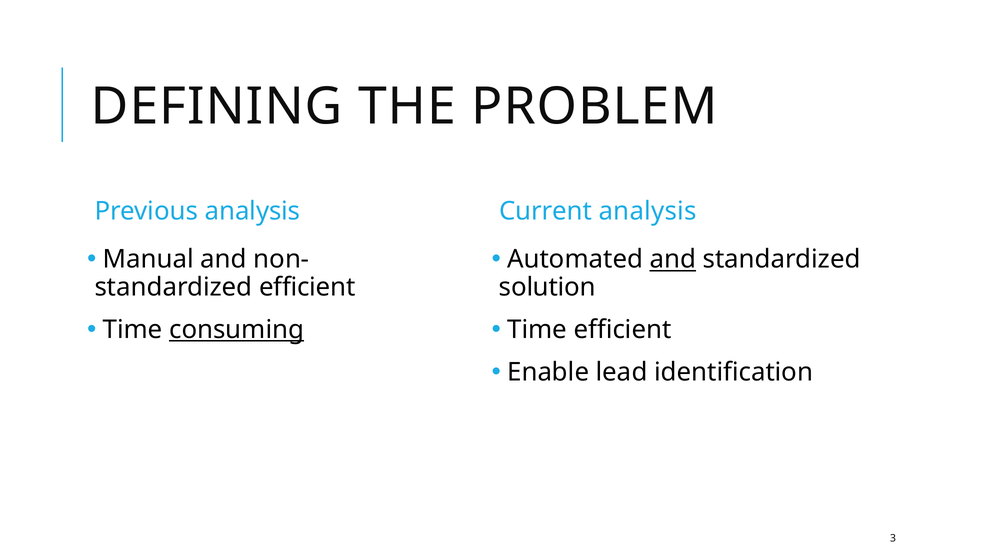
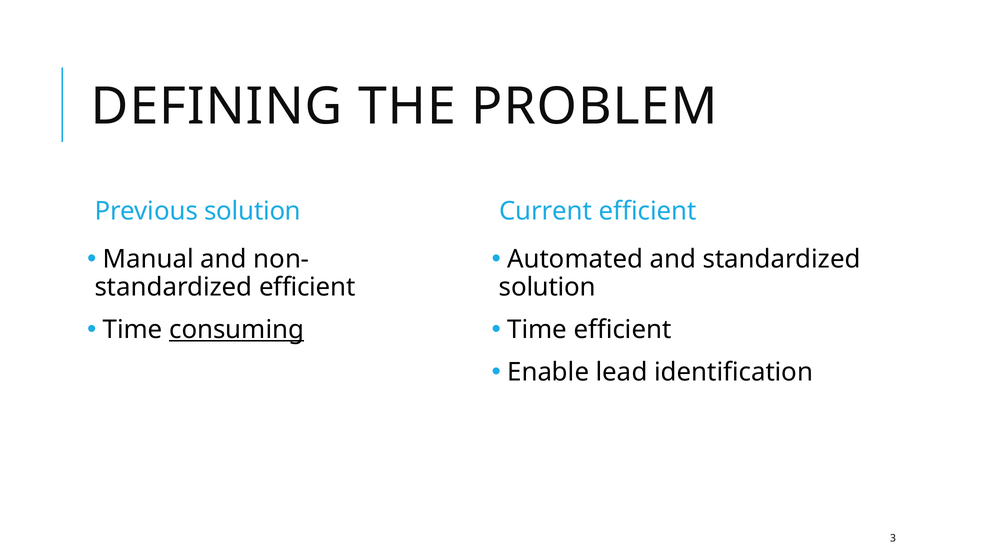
Previous analysis: analysis -> solution (253, 211)
Current analysis: analysis -> efficient (648, 211)
and underline: present -> none (673, 259)
